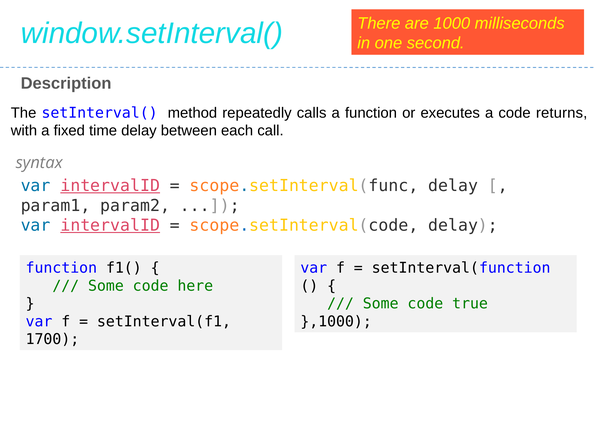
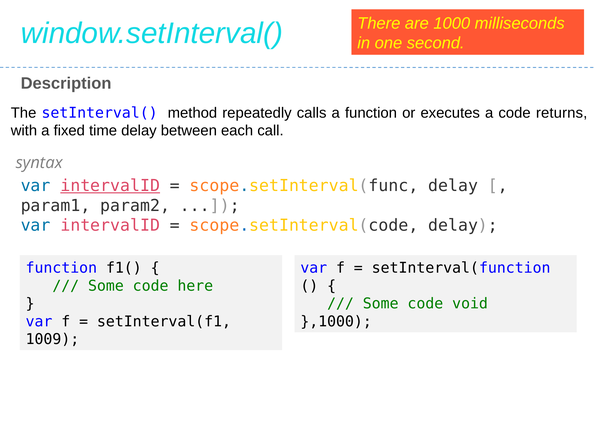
intervalID underline: present -> none (110, 225)
true: true -> void (470, 303)
1700: 1700 -> 1009 (52, 339)
